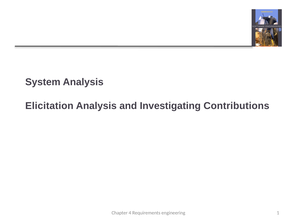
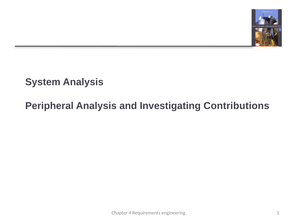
Elicitation: Elicitation -> Peripheral (49, 106)
